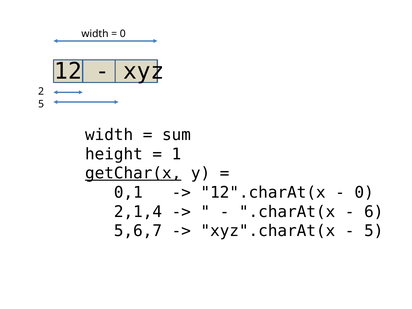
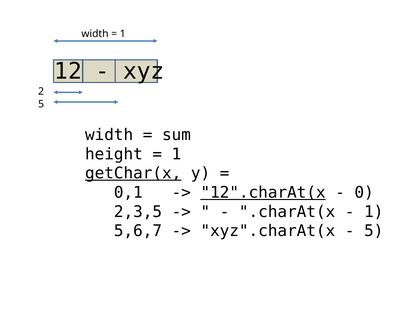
0: 0 -> 1 (123, 34)
12".charAt(x underline: none -> present (263, 193)
2,1,4: 2,1,4 -> 2,3,5 (138, 212)
6: 6 -> 1 (374, 212)
